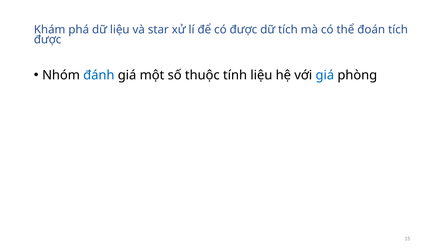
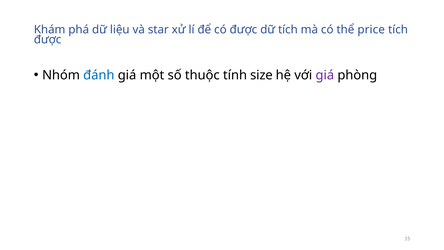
đoán: đoán -> price (371, 30)
tính liệu: liệu -> size (261, 75)
giá colour: blue -> purple (325, 75)
